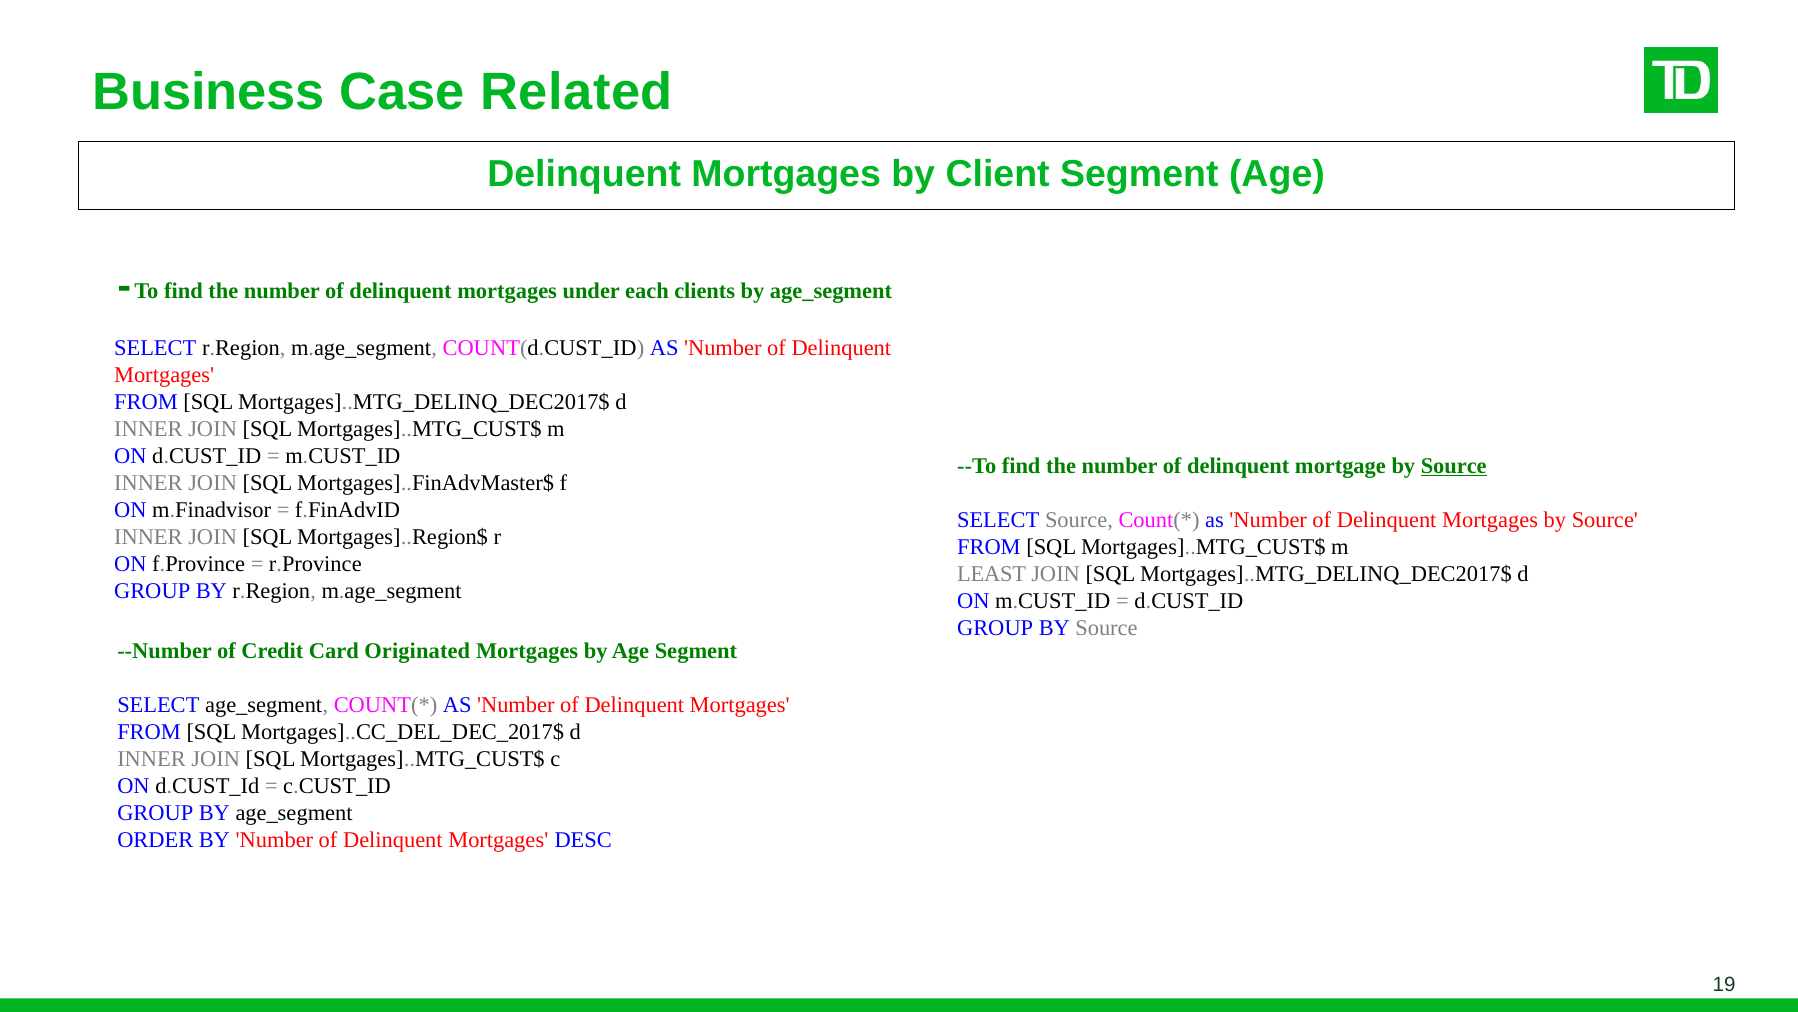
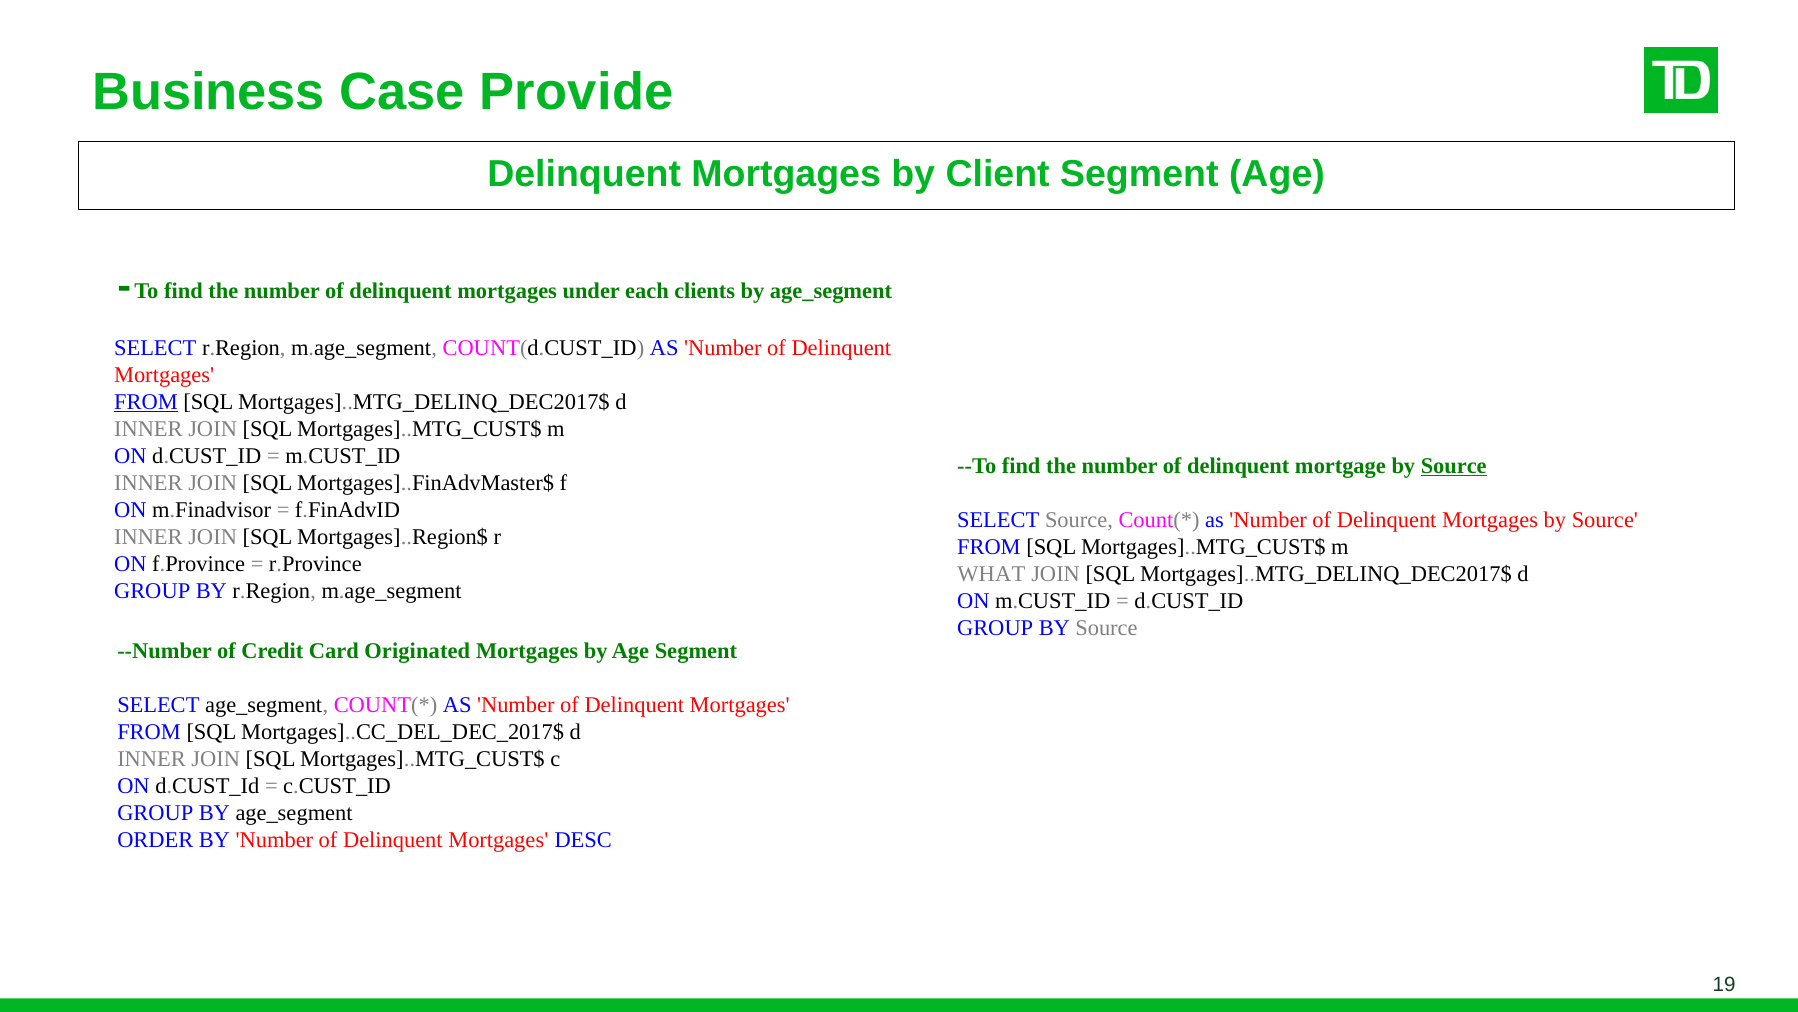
Related: Related -> Provide (577, 92)
FROM underline: none -> present (146, 402)
LEAST: LEAST -> WHAT (991, 574)
